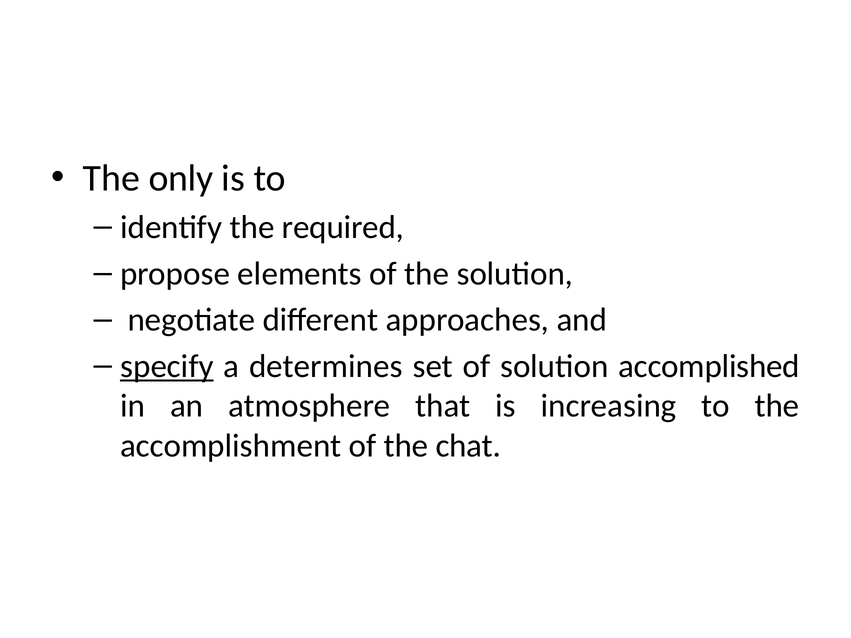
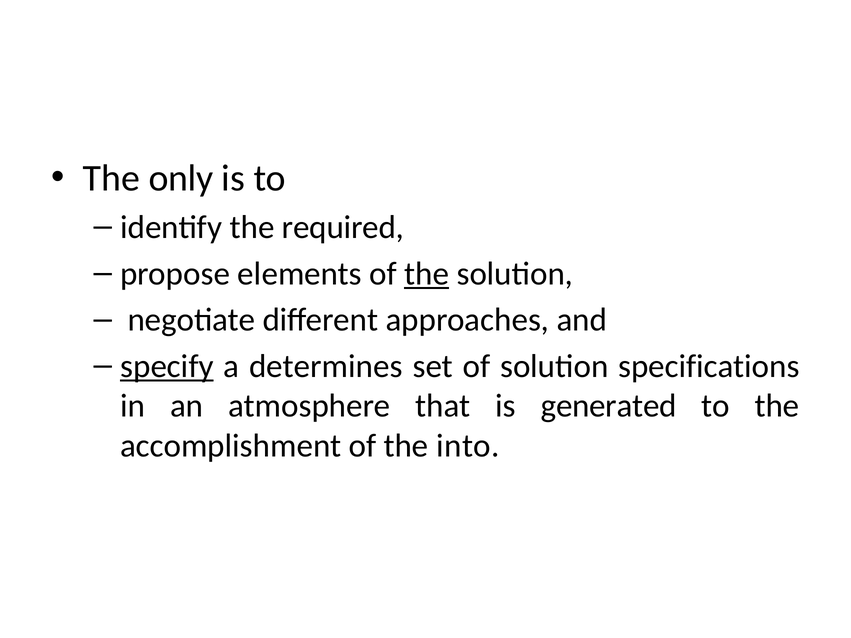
the underline: none -> present (427, 274)
accomplished: accomplished -> specifications (709, 366)
increasing: increasing -> generated (609, 406)
chat: chat -> into (468, 446)
